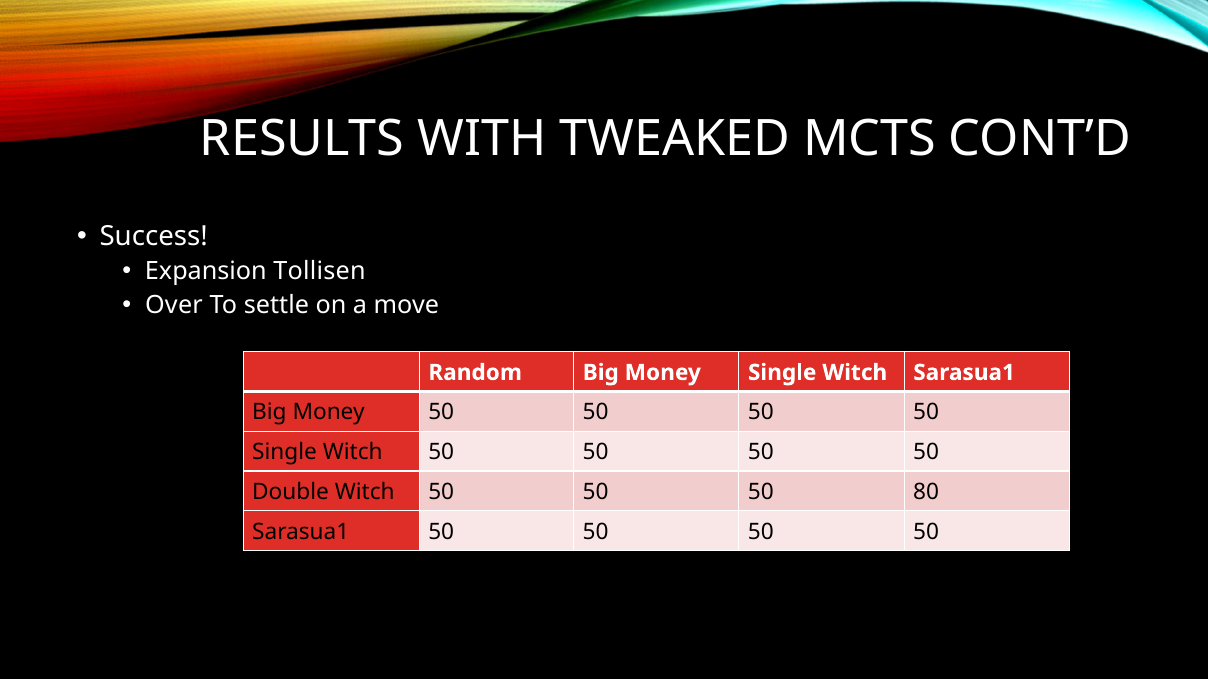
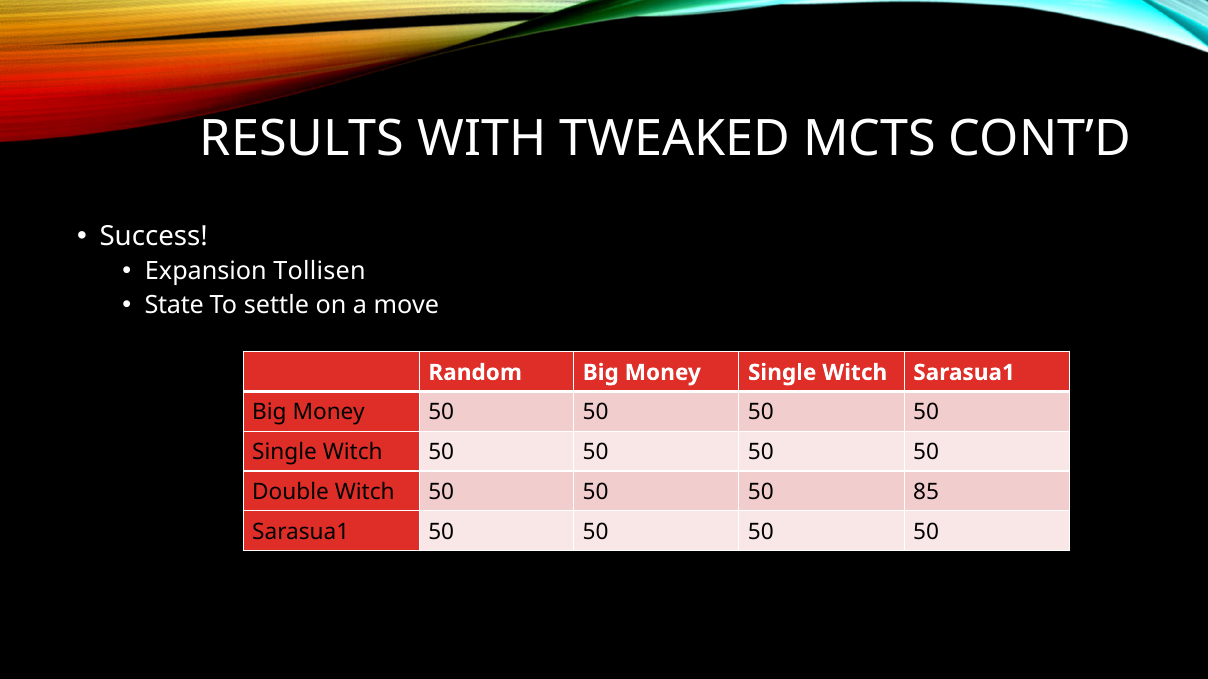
Over: Over -> State (174, 305)
80: 80 -> 85 (926, 493)
